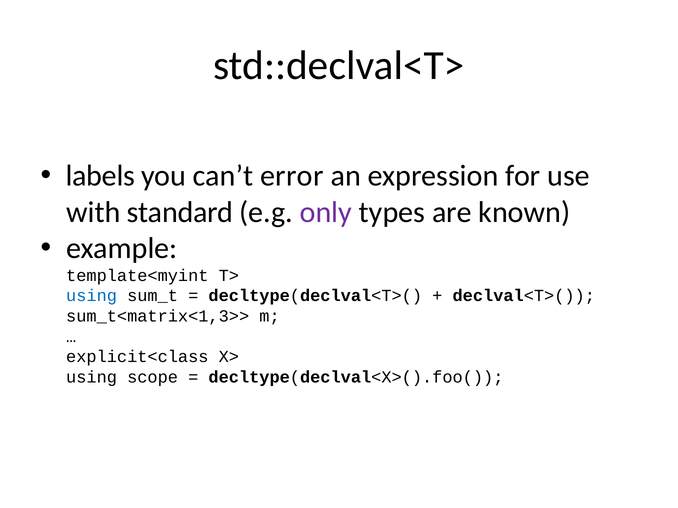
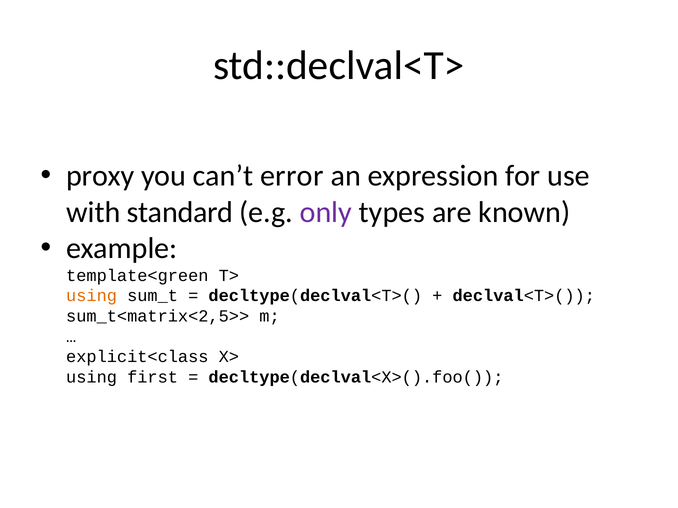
labels: labels -> proxy (100, 176)
template<myint: template<myint -> template<green (137, 276)
using colour: blue -> orange (92, 296)
sum_t<matrix<1,3>>: sum_t<matrix<1,3>> -> sum_t<matrix<2,5>> (158, 316)
scope: scope -> first (153, 378)
